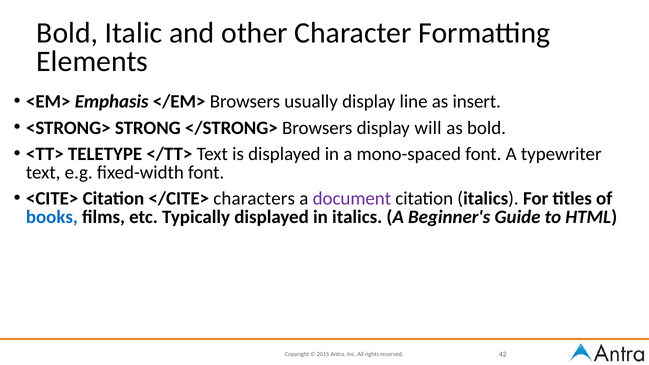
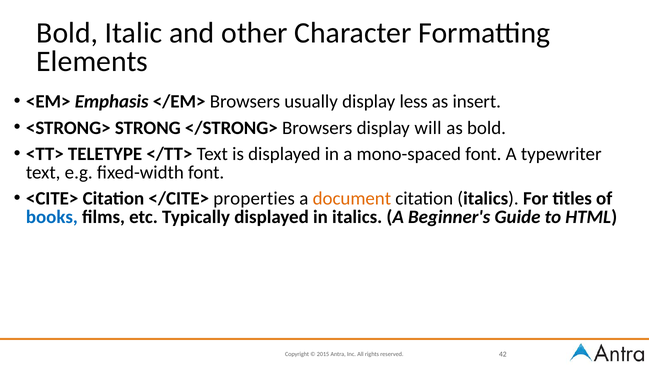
line: line -> less (414, 102)
characters: characters -> properties (254, 199)
document colour: purple -> orange (352, 199)
